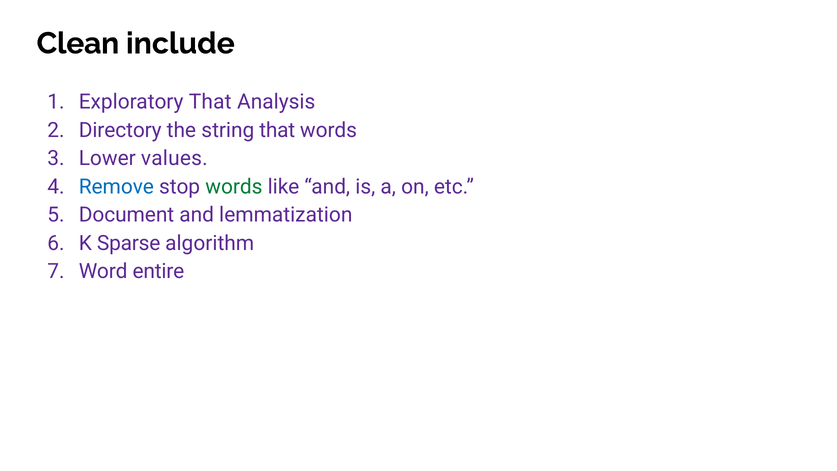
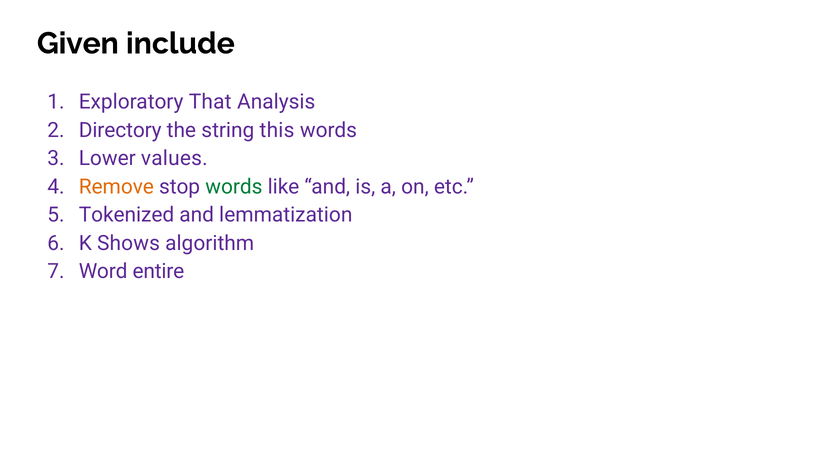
Clean: Clean -> Given (78, 43)
string that: that -> this (277, 130)
Remove colour: blue -> orange (116, 187)
Document: Document -> Tokenized (126, 215)
Sparse: Sparse -> Shows (128, 243)
